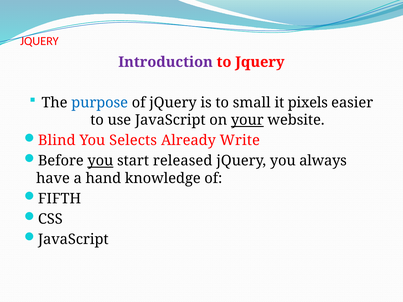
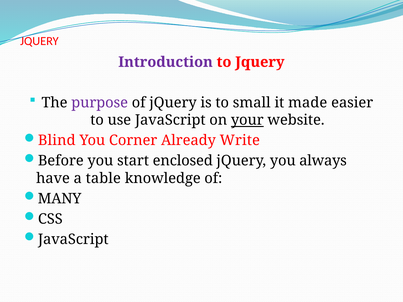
purpose colour: blue -> purple (100, 103)
pixels: pixels -> made (308, 103)
Selects: Selects -> Corner (133, 141)
you underline: present -> none (100, 161)
released: released -> enclosed (183, 161)
hand: hand -> table (103, 178)
FIFTH: FIFTH -> MANY (60, 199)
